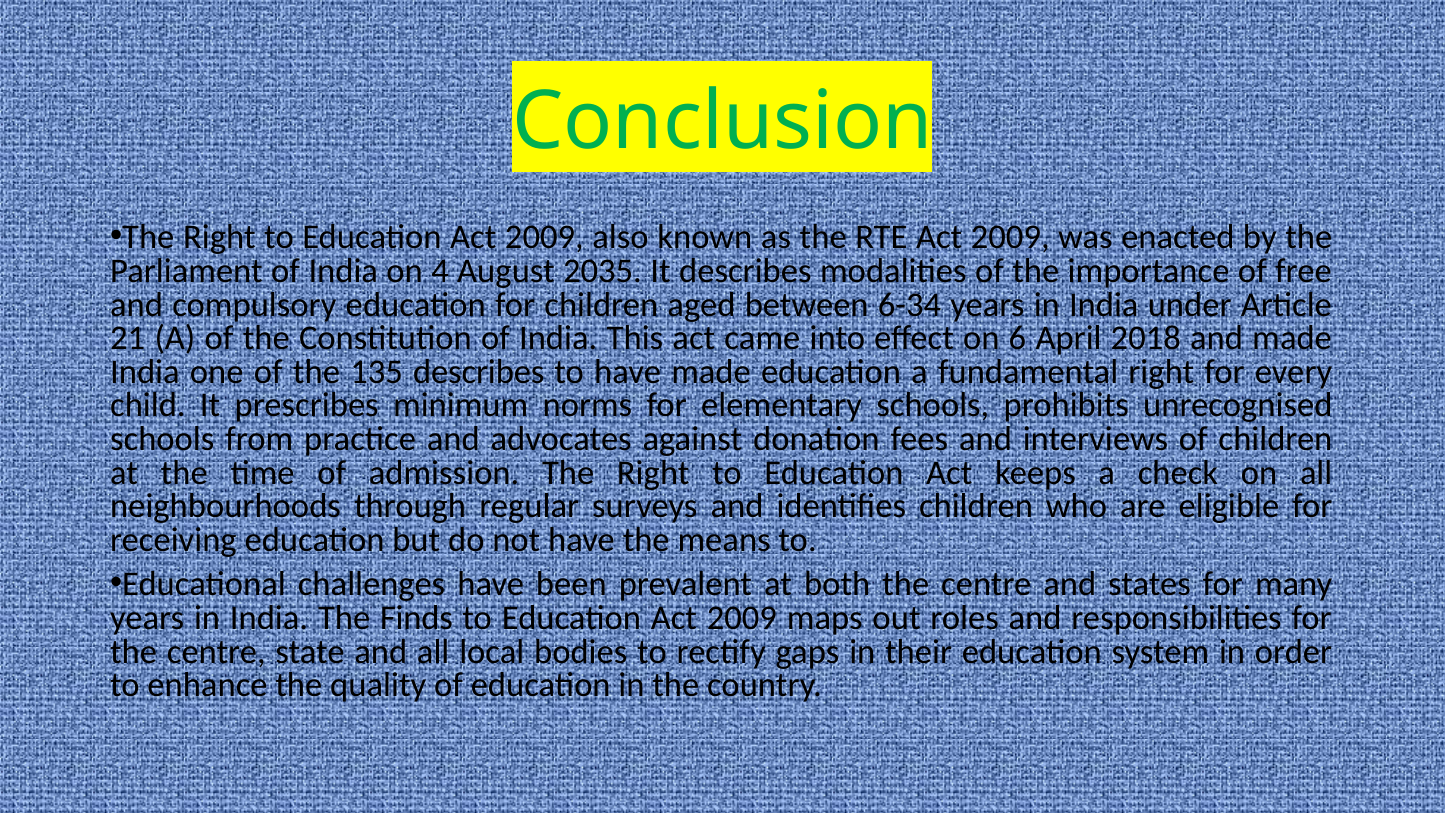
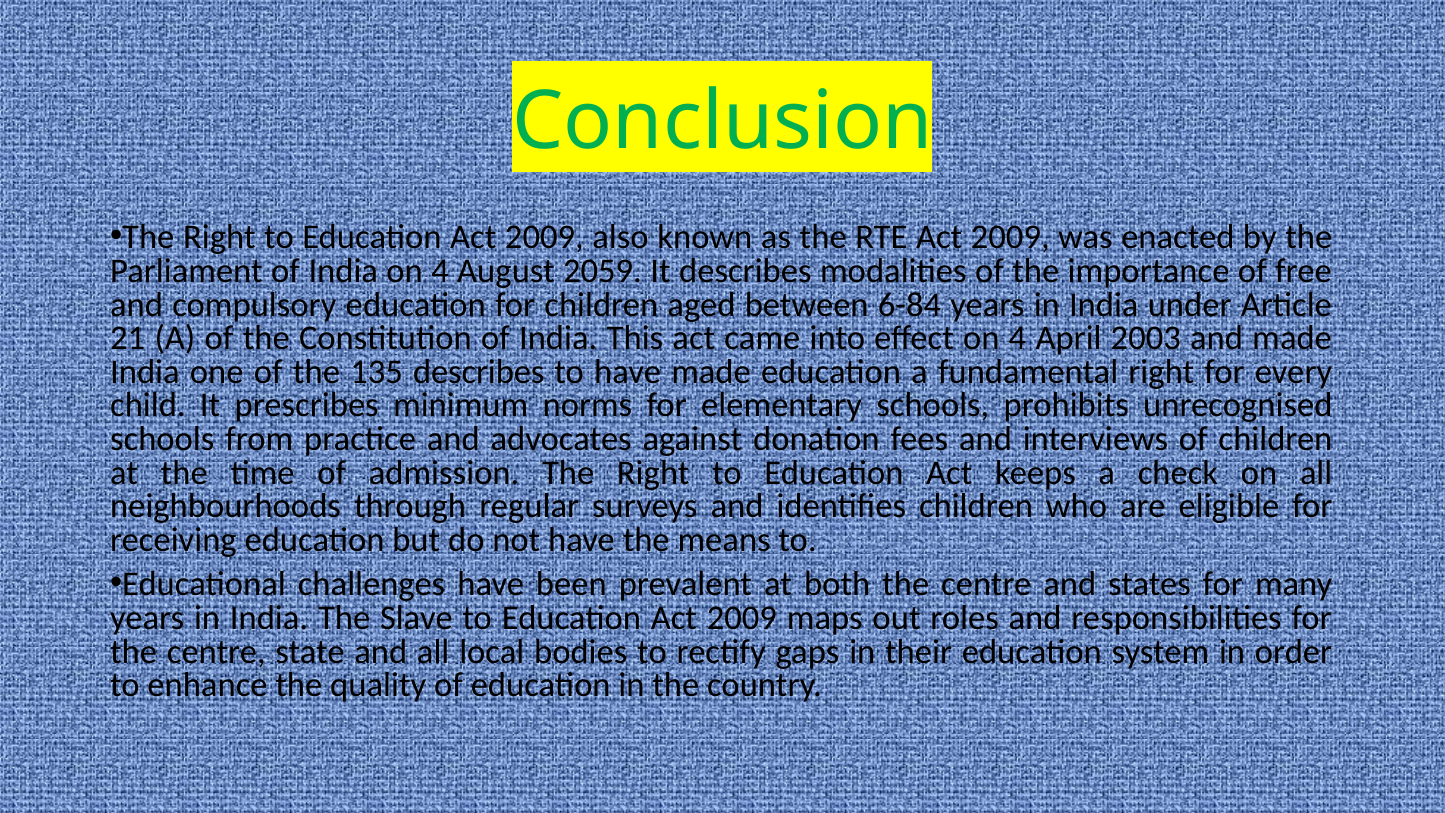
2035: 2035 -> 2059 (603, 271)
6-34: 6-34 -> 6-84 (909, 305)
effect on 6: 6 -> 4 (1017, 338)
2018: 2018 -> 2003 (1146, 338)
Finds: Finds -> Slave (416, 618)
